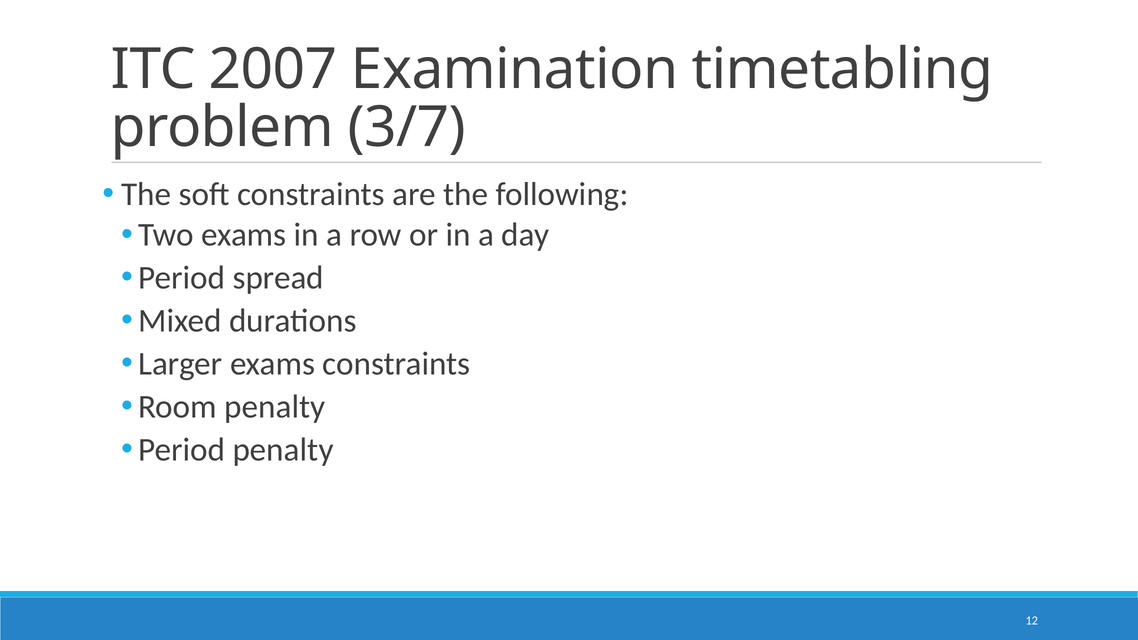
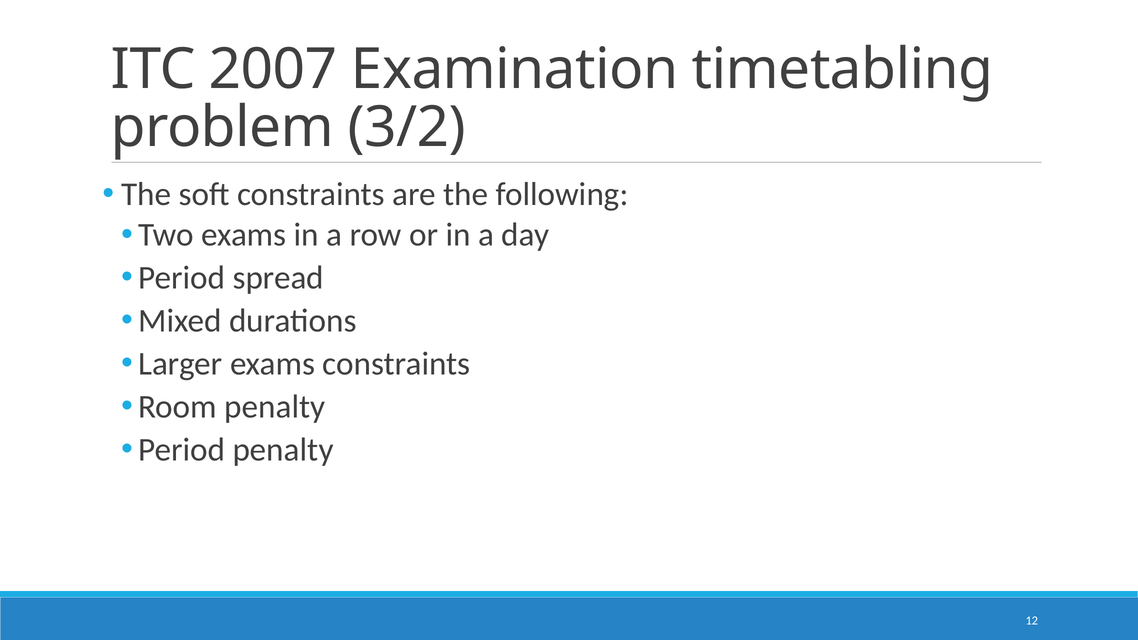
3/7: 3/7 -> 3/2 (407, 127)
